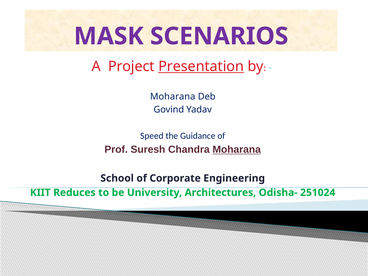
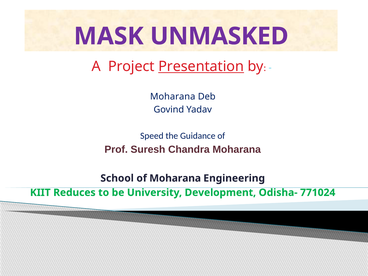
SCENARIOS: SCENARIOS -> UNMASKED (219, 36)
Moharana underline: present -> none (237, 150)
of Corporate: Corporate -> Moharana (175, 178)
Architectures: Architectures -> Development (220, 193)
251024: 251024 -> 771024 (318, 193)
